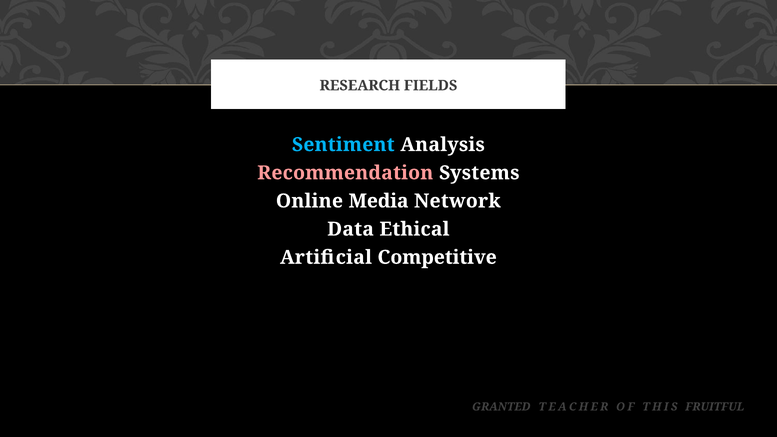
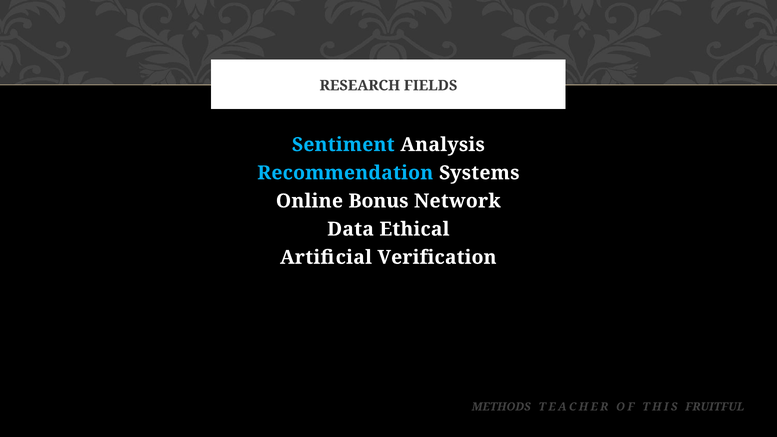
Recommendation colour: pink -> light blue (345, 173)
Media: Media -> Bonus (379, 201)
Competitive: Competitive -> Verification (437, 257)
GRANTED: GRANTED -> METHODS (501, 407)
